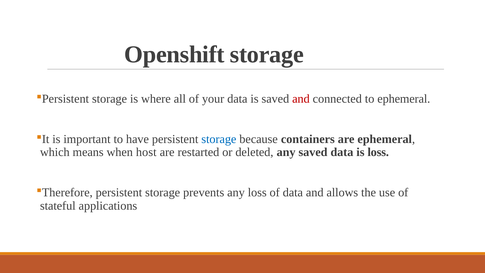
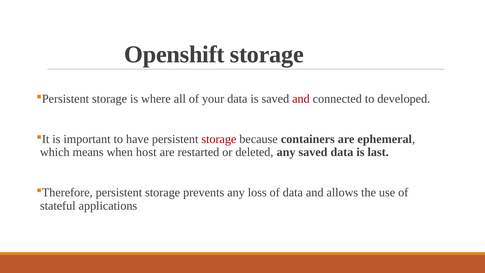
to ephemeral: ephemeral -> developed (404, 99)
storage colour: blue -> red (219, 139)
is loss: loss -> last (378, 152)
